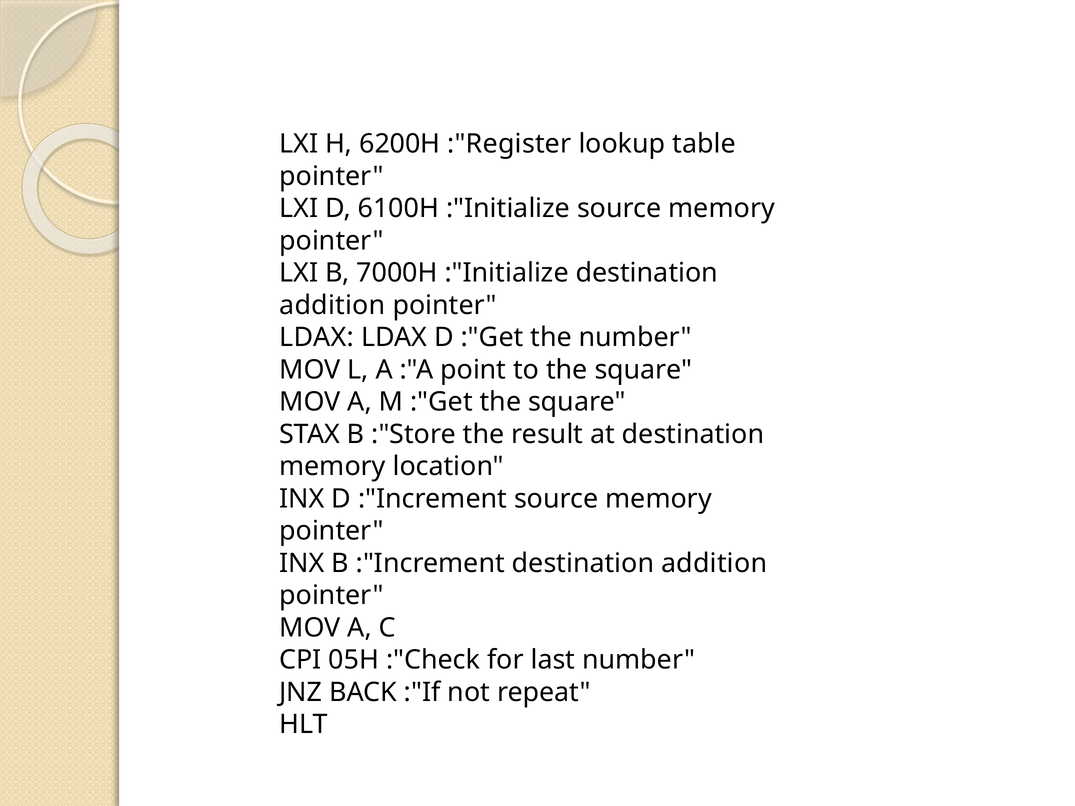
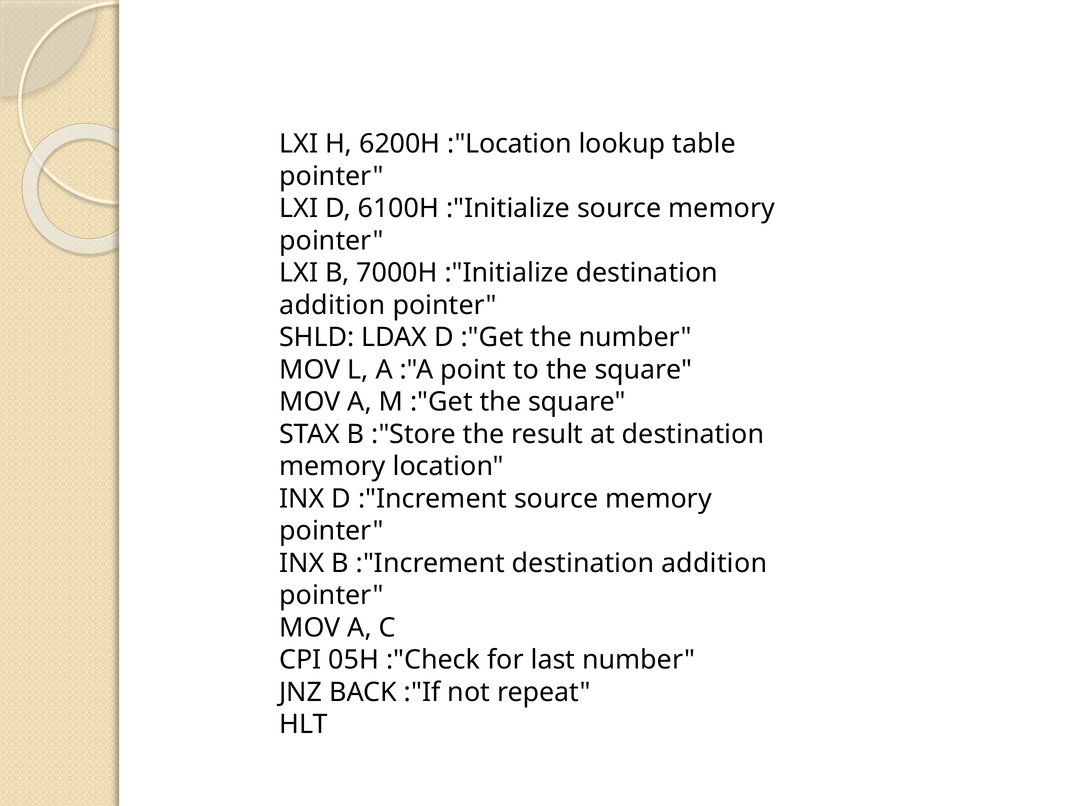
:"Register: :"Register -> :"Location (510, 144)
LDAX: LDAX -> SHLD (317, 338)
